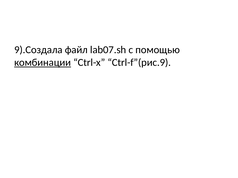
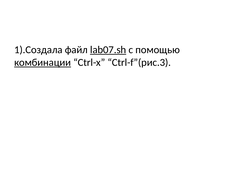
9).Создала: 9).Создала -> 1).Создала (38, 50)
lab07.sh underline: none -> present (108, 50)
Ctrl-f”(рис.9: Ctrl-f”(рис.9 -> Ctrl-f”(рис.3 (139, 63)
